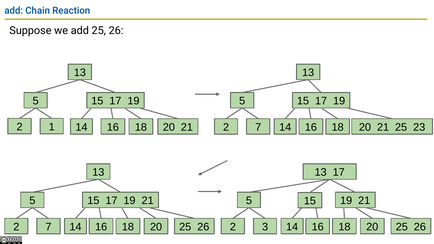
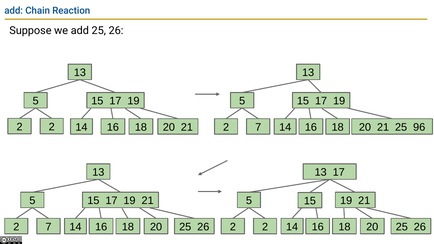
1: 1 -> 2 (52, 127)
23: 23 -> 96 (419, 127)
3: 3 -> 2 (265, 227)
